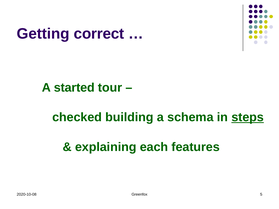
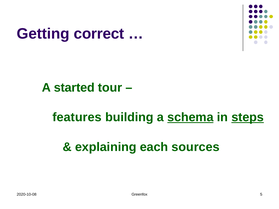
checked: checked -> features (77, 117)
schema underline: none -> present (190, 117)
features: features -> sources (196, 147)
